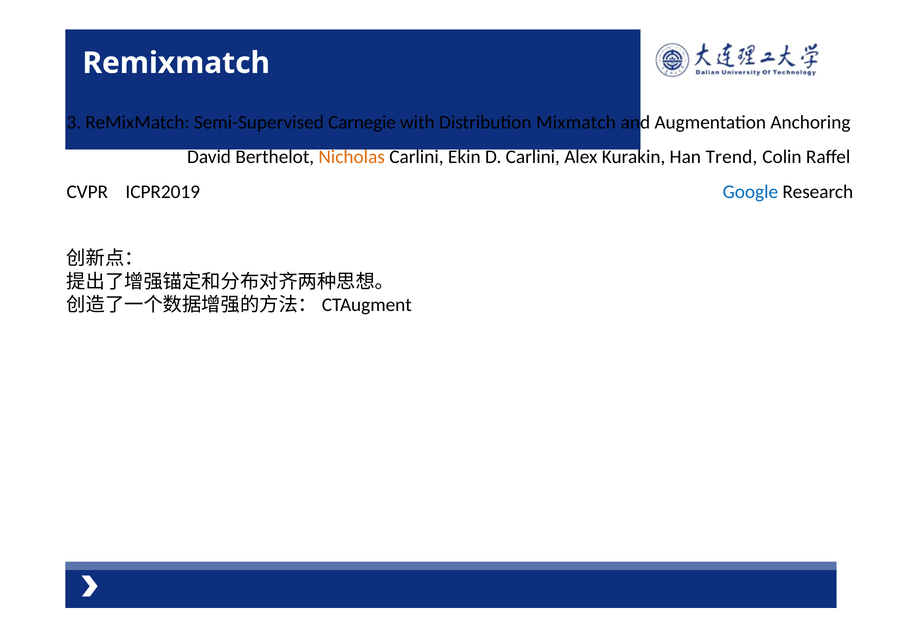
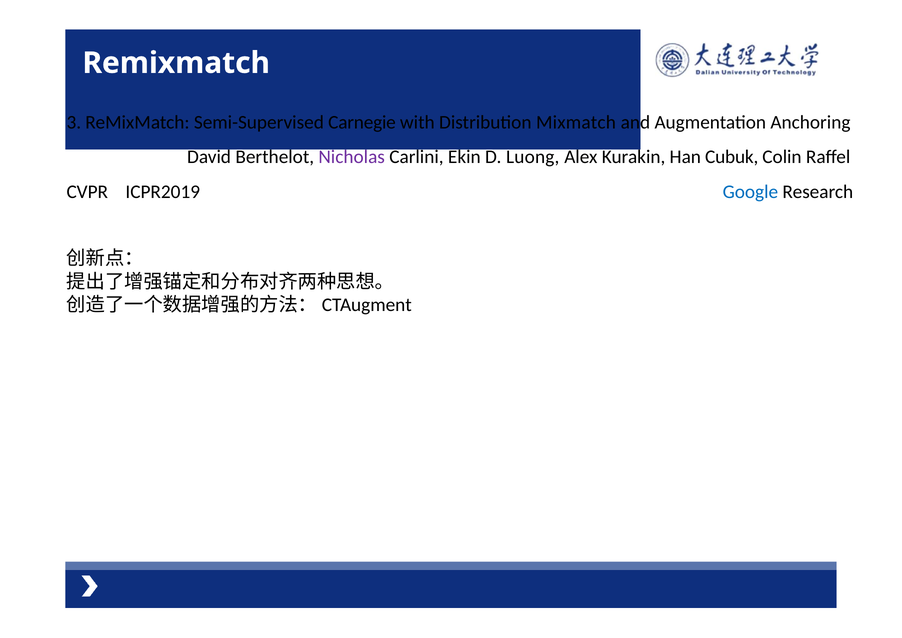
Nicholas colour: orange -> purple (352, 157)
D Carlini: Carlini -> Luong (533, 157)
Trend: Trend -> Cubuk (732, 157)
